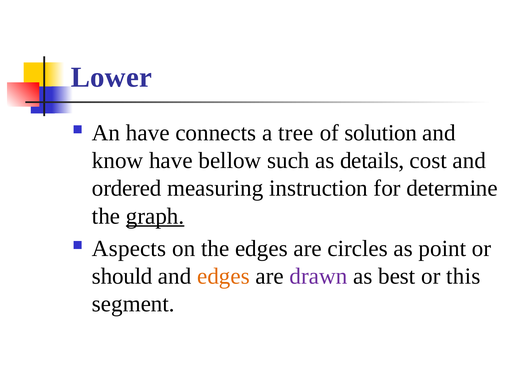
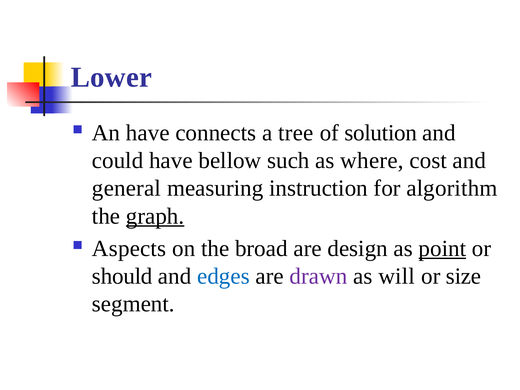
know: know -> could (118, 161)
details: details -> where (372, 161)
ordered: ordered -> general (127, 188)
determine: determine -> algorithm (452, 188)
the edges: edges -> broad (261, 248)
circles: circles -> design (358, 248)
point underline: none -> present (442, 248)
edges colour: orange -> blue (223, 276)
best: best -> will (397, 276)
this: this -> size (464, 276)
